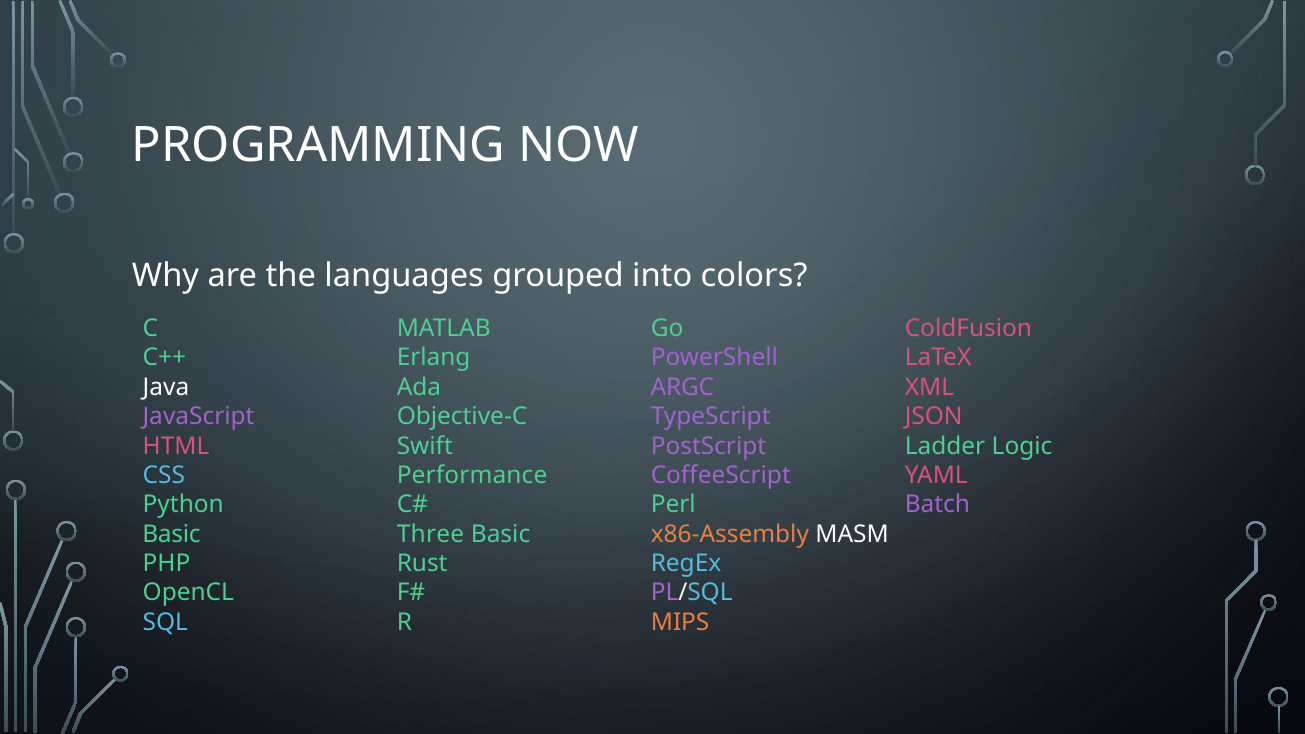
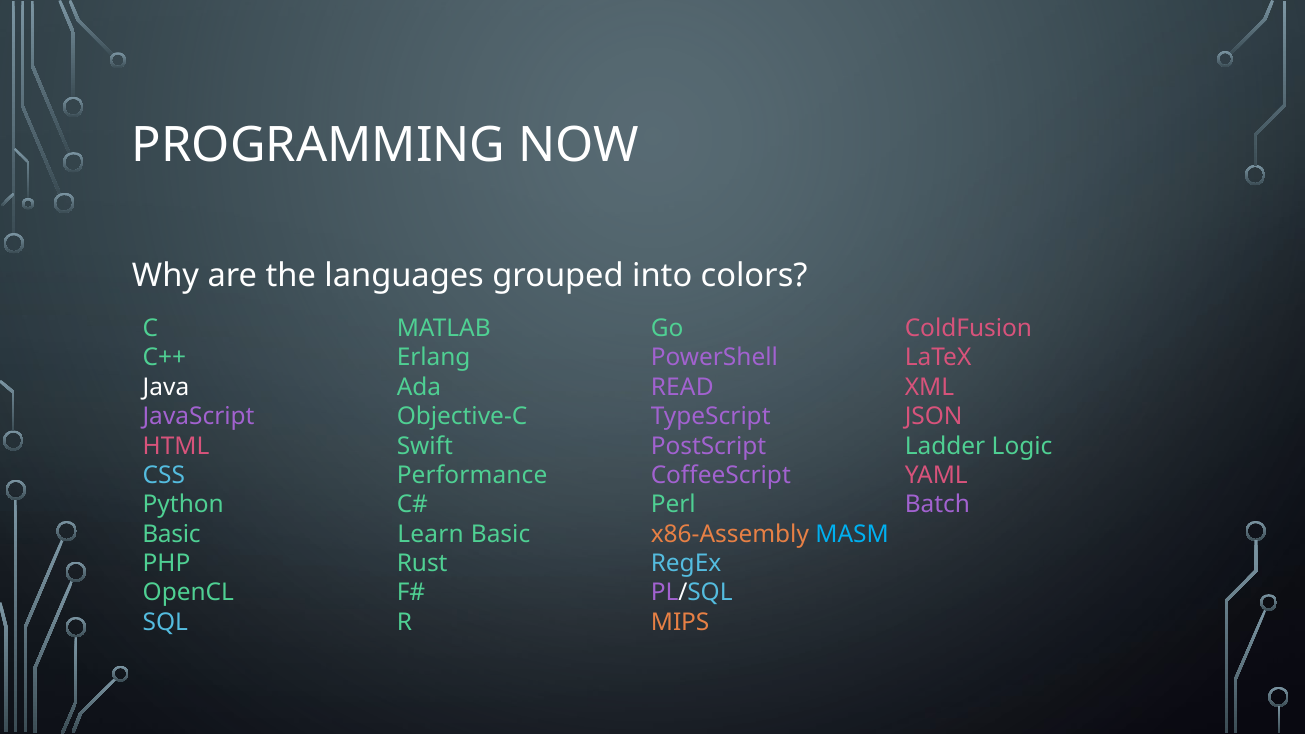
ARGC: ARGC -> READ (682, 387)
Three: Three -> Learn (431, 534)
MASM colour: white -> light blue (852, 534)
